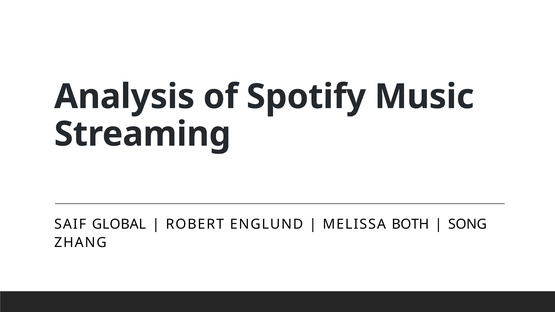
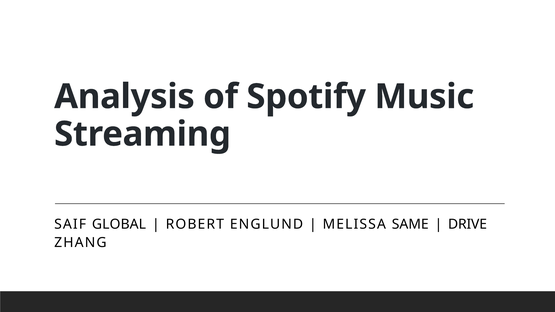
BOTH: BOTH -> SAME (410, 224)
SONG: SONG -> DRIVE (467, 224)
